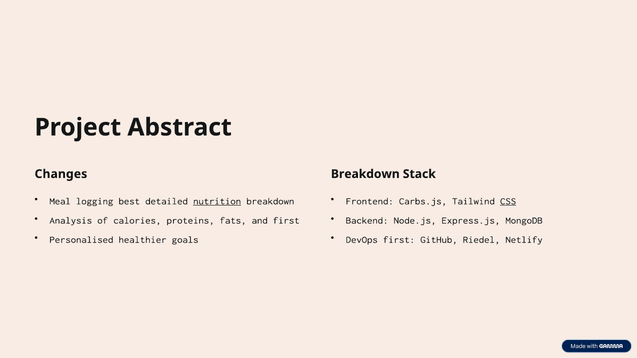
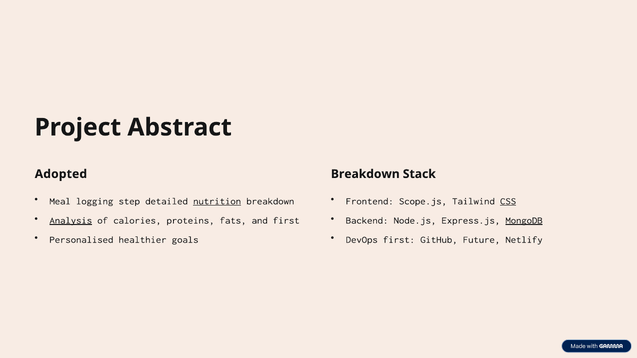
Changes: Changes -> Adopted (61, 174)
best: best -> step (129, 201)
Carbs.js: Carbs.js -> Scope.js (423, 201)
Analysis underline: none -> present (71, 221)
MongoDB underline: none -> present (524, 221)
Riedel: Riedel -> Future (481, 240)
